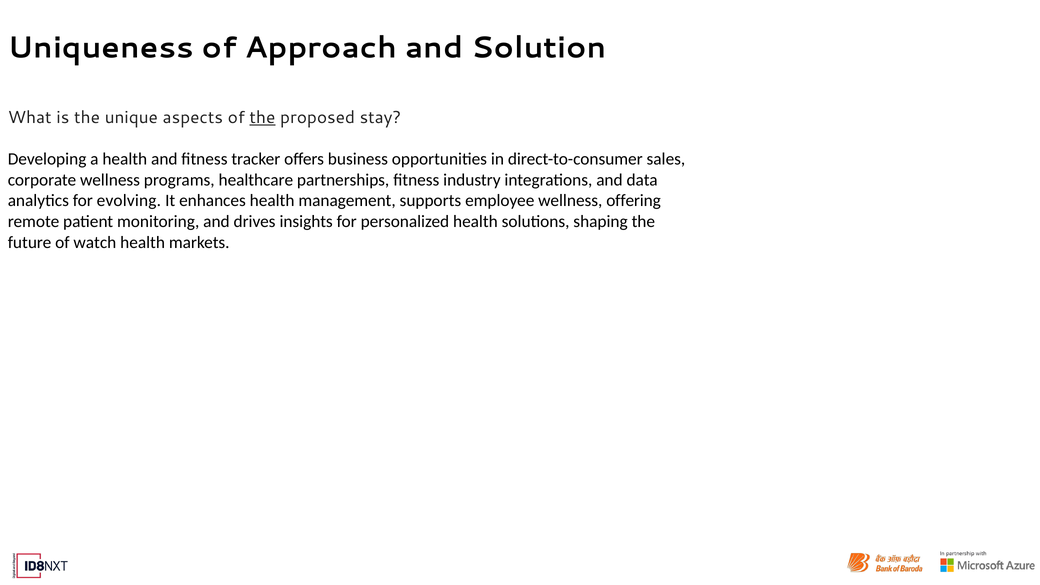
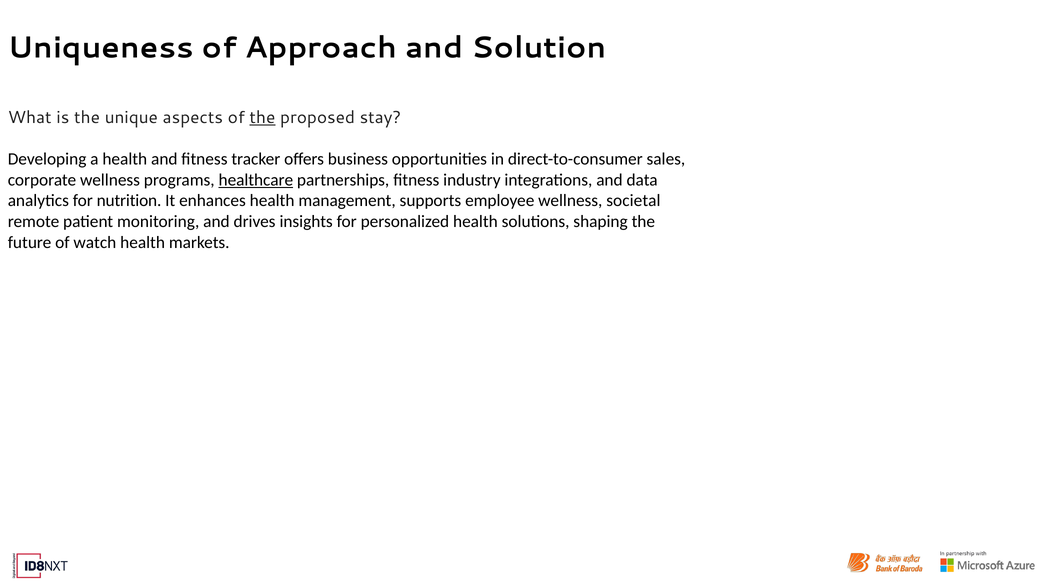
healthcare underline: none -> present (256, 180)
evolving: evolving -> nutrition (129, 201)
offering: offering -> societal (633, 201)
